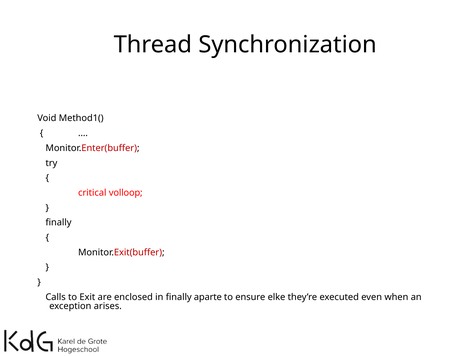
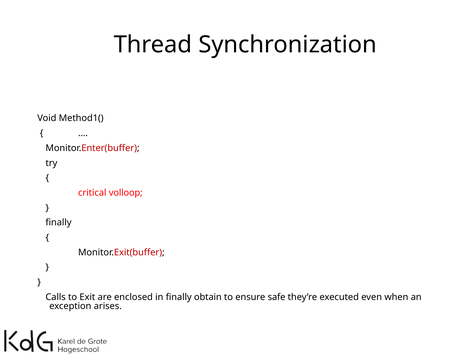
aparte: aparte -> obtain (208, 297)
elke: elke -> safe (277, 297)
